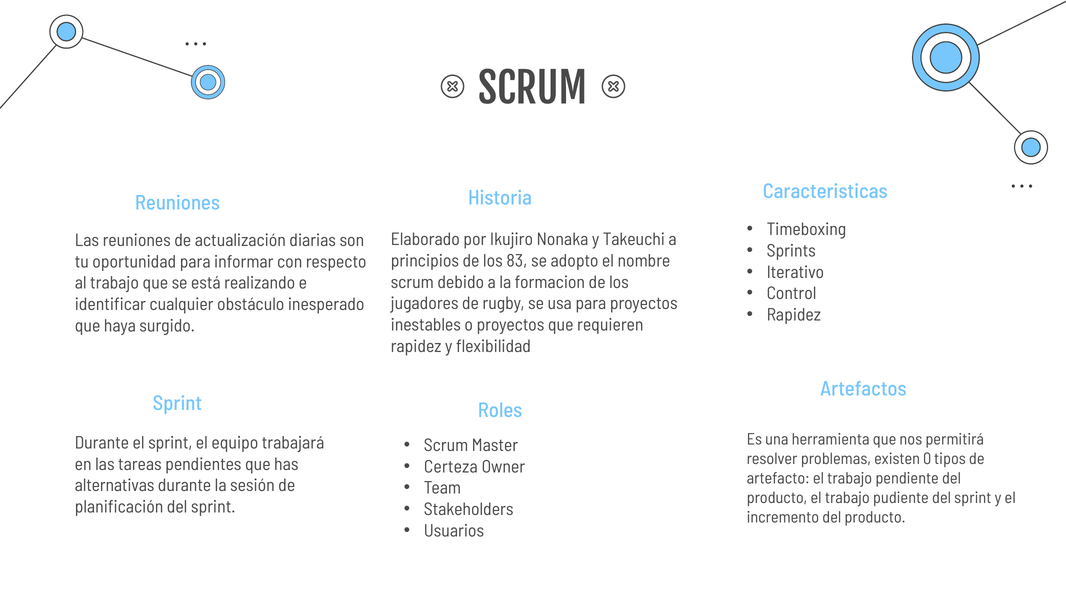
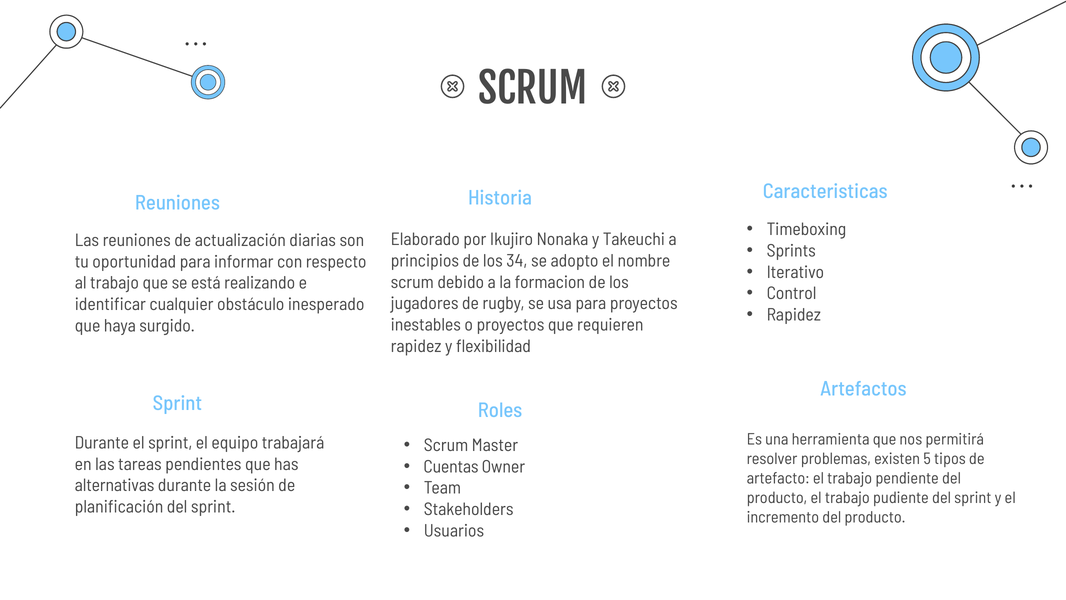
83: 83 -> 34 (517, 261)
0: 0 -> 5 (927, 458)
Certeza: Certeza -> Cuentas (451, 466)
